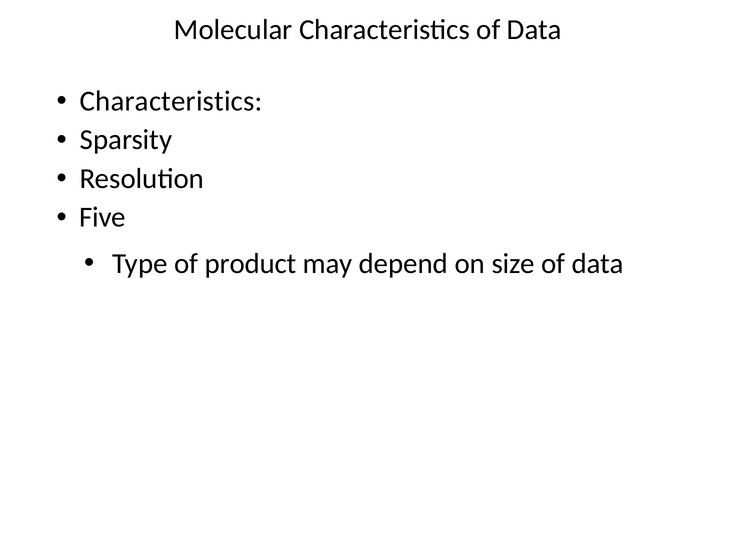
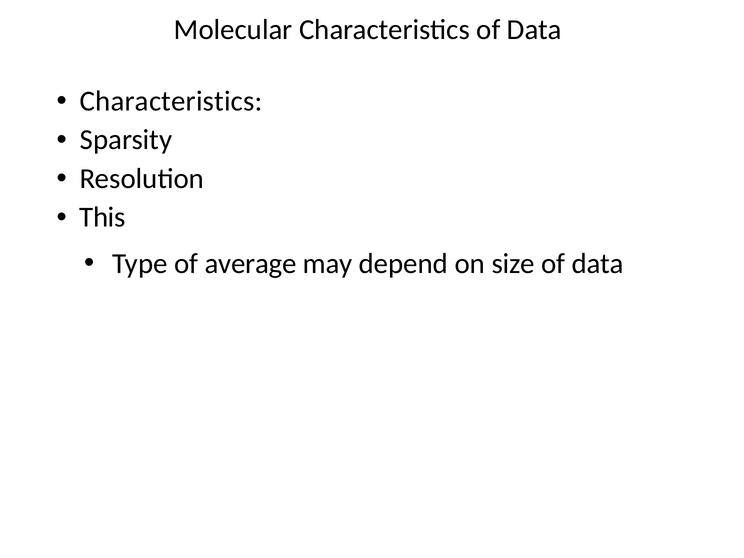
Five: Five -> This (102, 217)
product: product -> average (251, 264)
